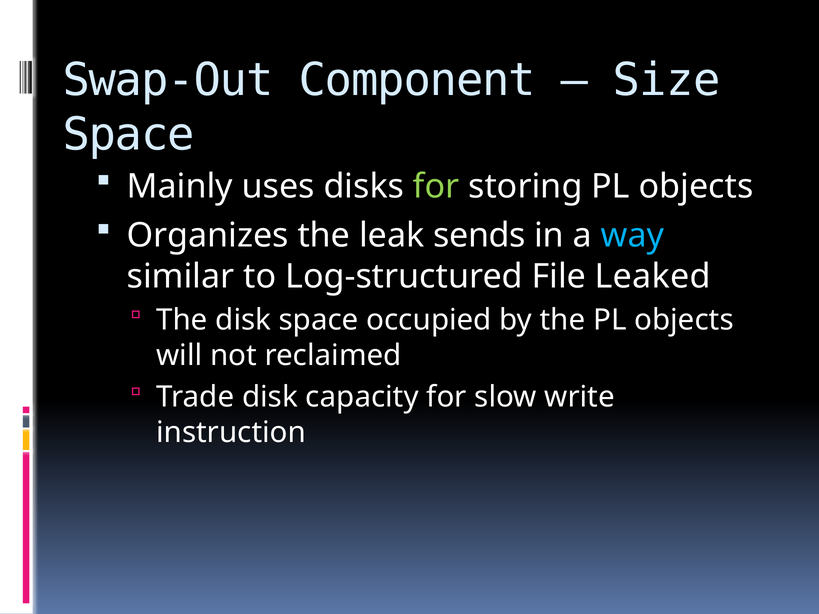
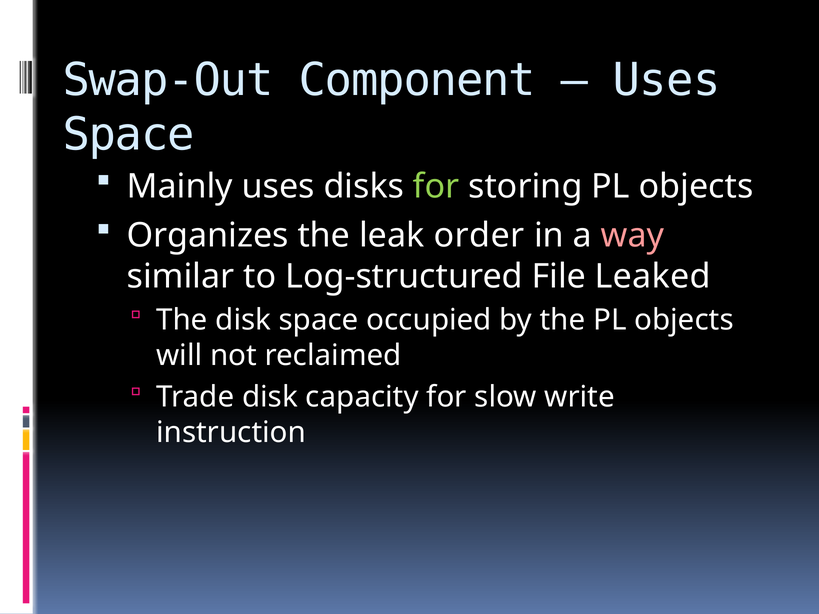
Size: Size -> Uses (667, 80)
sends: sends -> order (479, 236)
way colour: light blue -> pink (633, 236)
